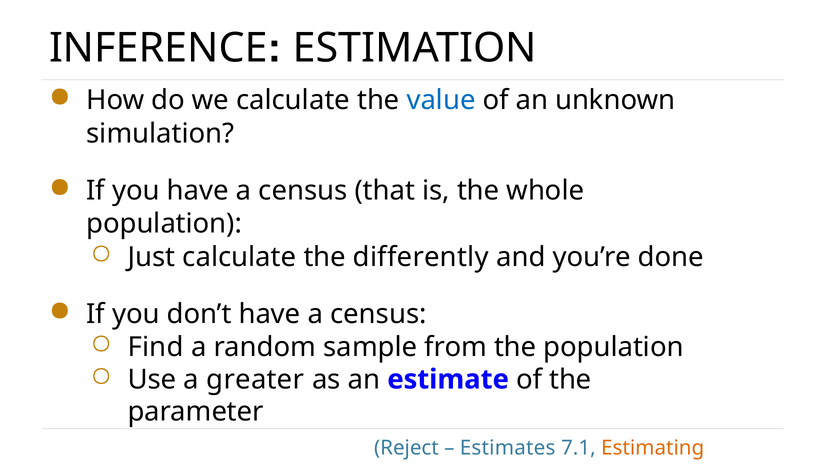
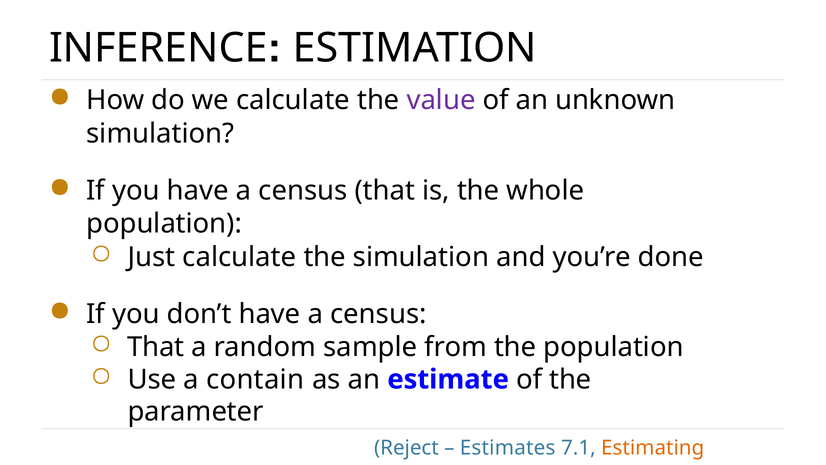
value colour: blue -> purple (441, 100)
the differently: differently -> simulation (421, 257)
Find: Find -> That (156, 347)
greater: greater -> contain (255, 379)
